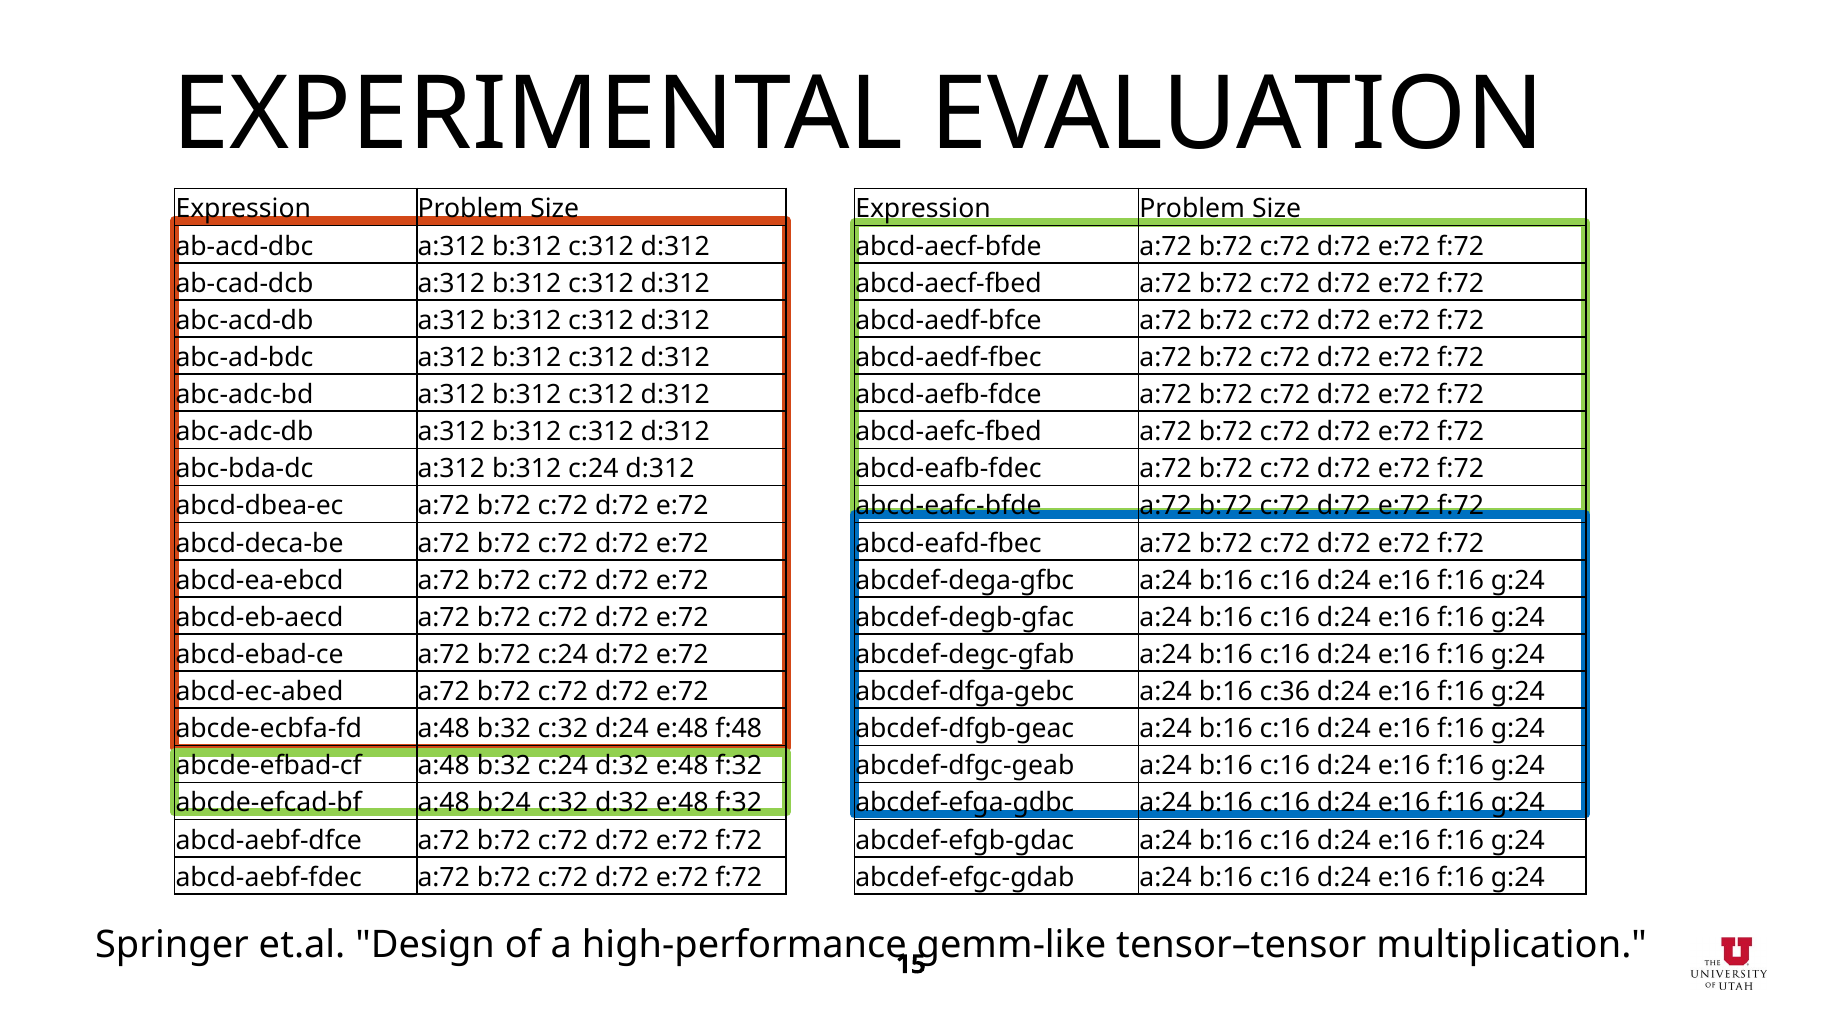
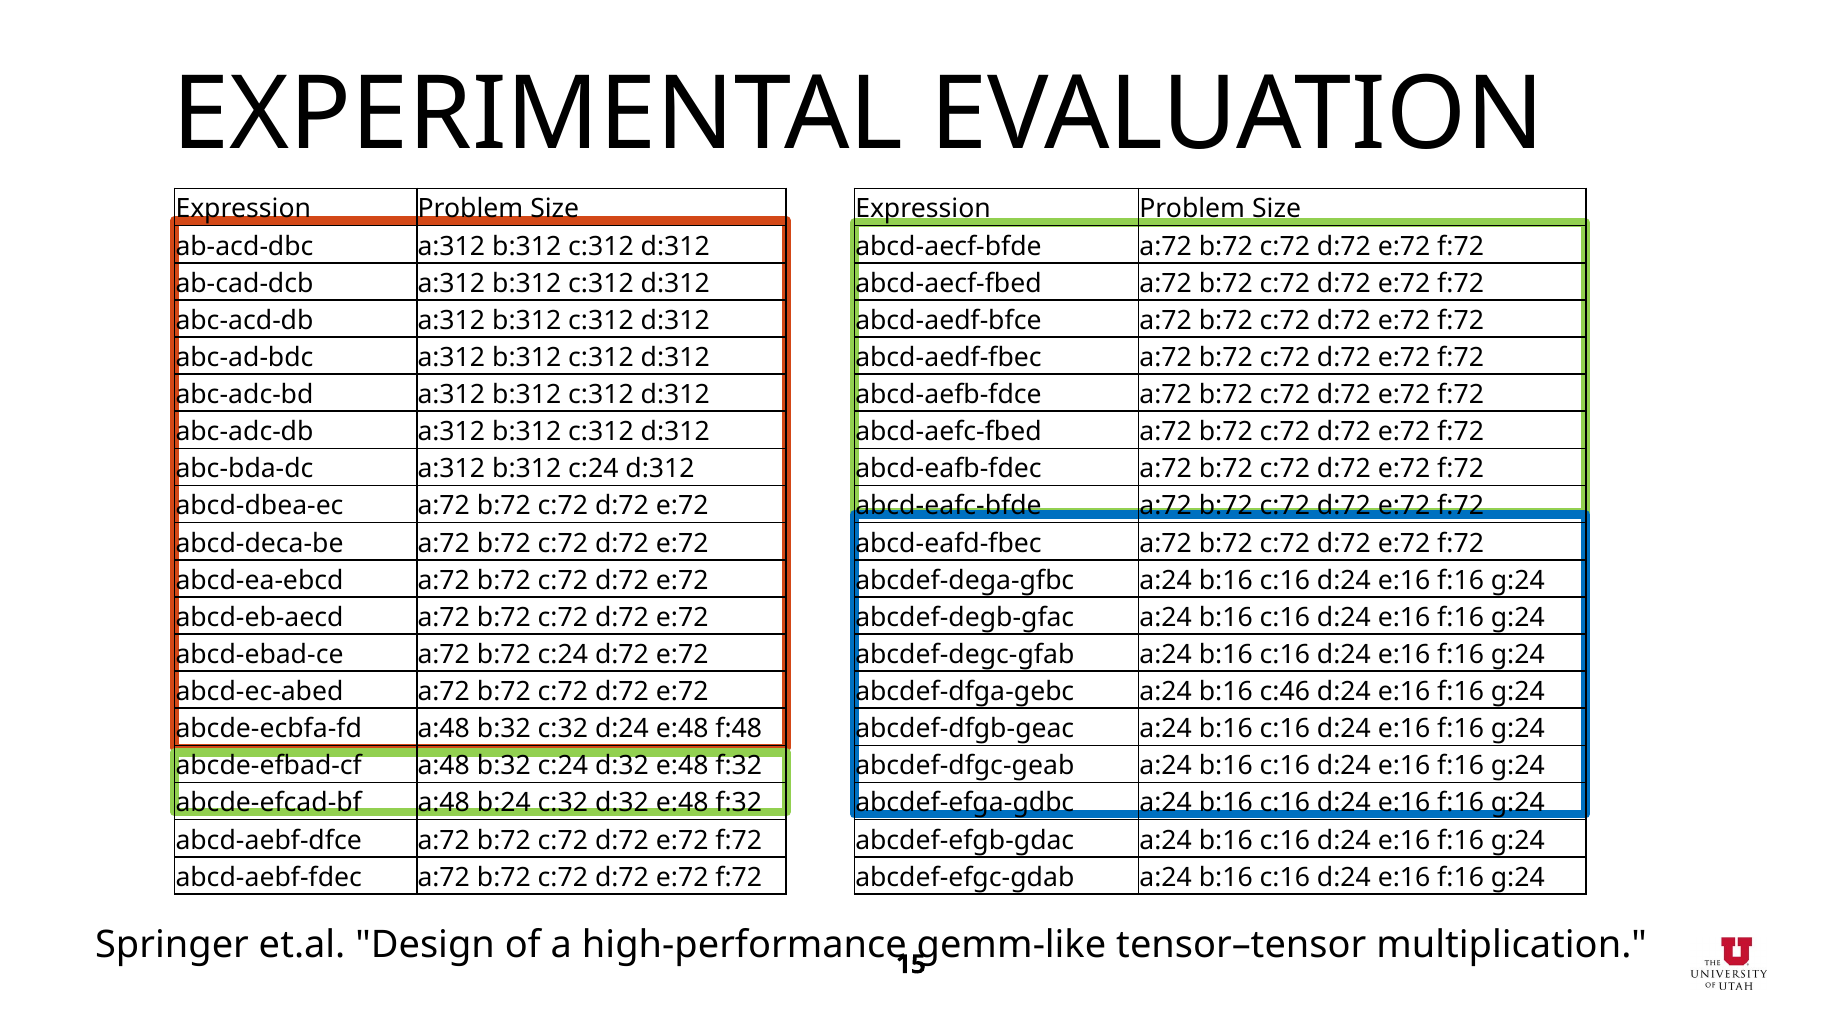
c:36: c:36 -> c:46 (1285, 692)
